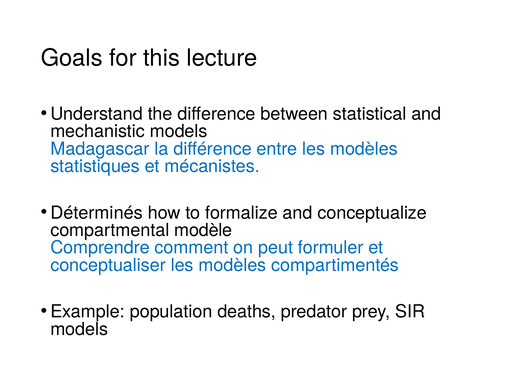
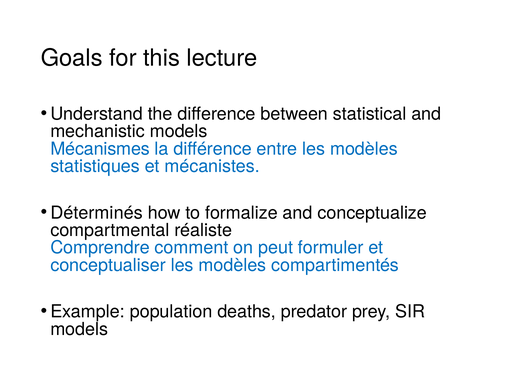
Madagascar: Madagascar -> Mécanismes (100, 149)
modèle: modèle -> réaliste (203, 230)
